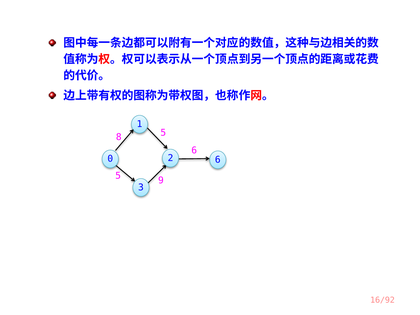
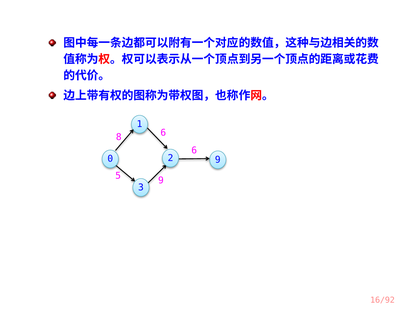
8 5: 5 -> 6 (163, 133)
2 6: 6 -> 9 (218, 160)
